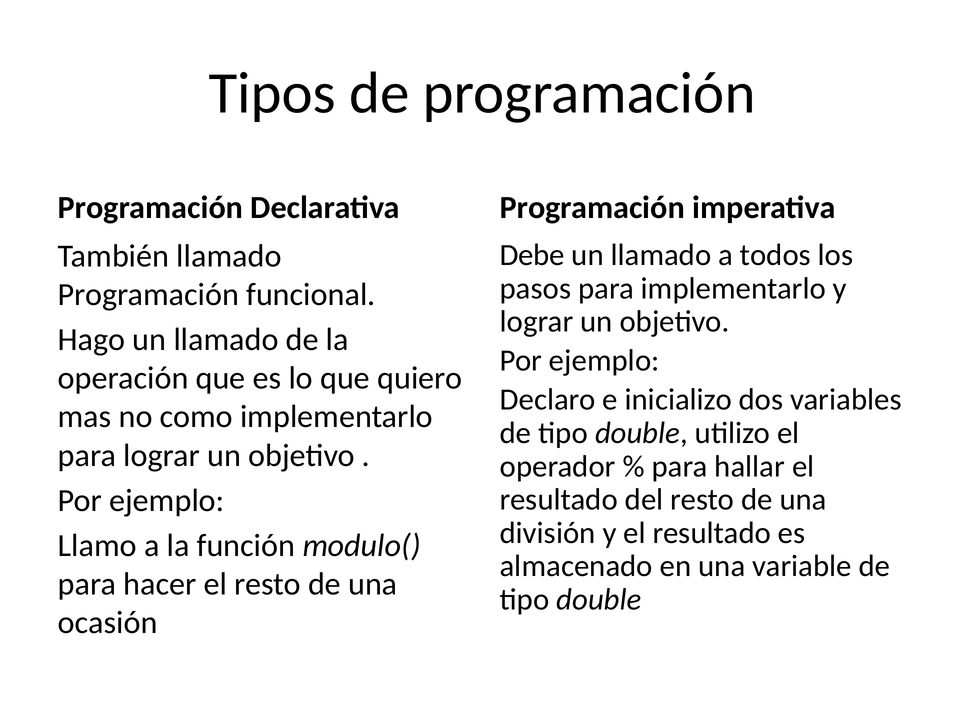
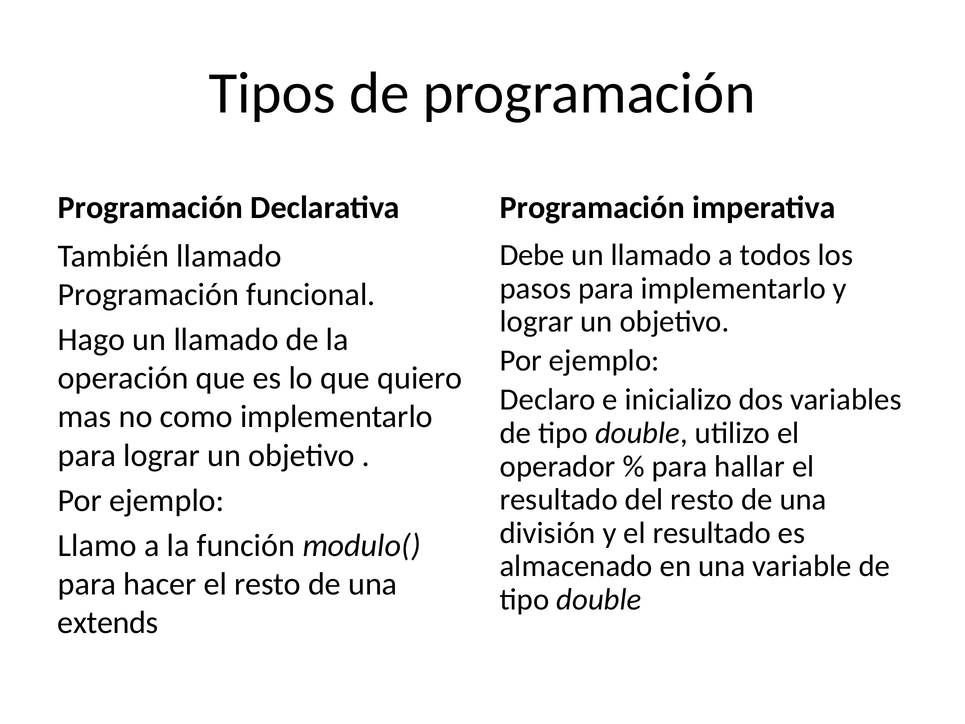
ocasión: ocasión -> extends (108, 623)
